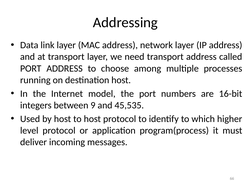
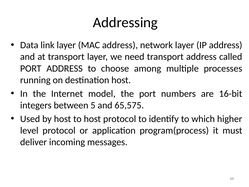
9: 9 -> 5 (93, 105)
45,535: 45,535 -> 65,575 (129, 105)
